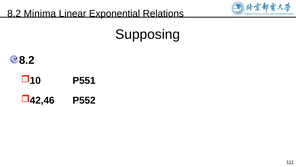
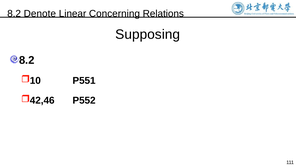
Minima: Minima -> Denote (40, 14)
Exponential: Exponential -> Concerning (114, 14)
